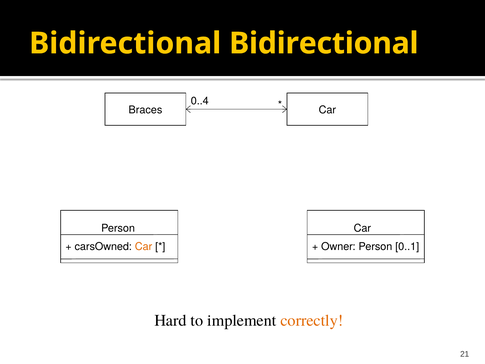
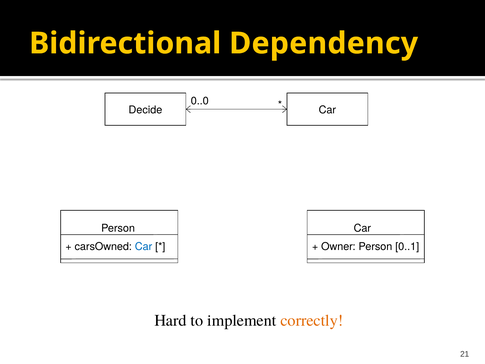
Bidirectional Bidirectional: Bidirectional -> Dependency (324, 43)
0..4: 0..4 -> 0..0 (200, 101)
Braces: Braces -> Decide (145, 110)
Car colour: orange -> blue (144, 246)
